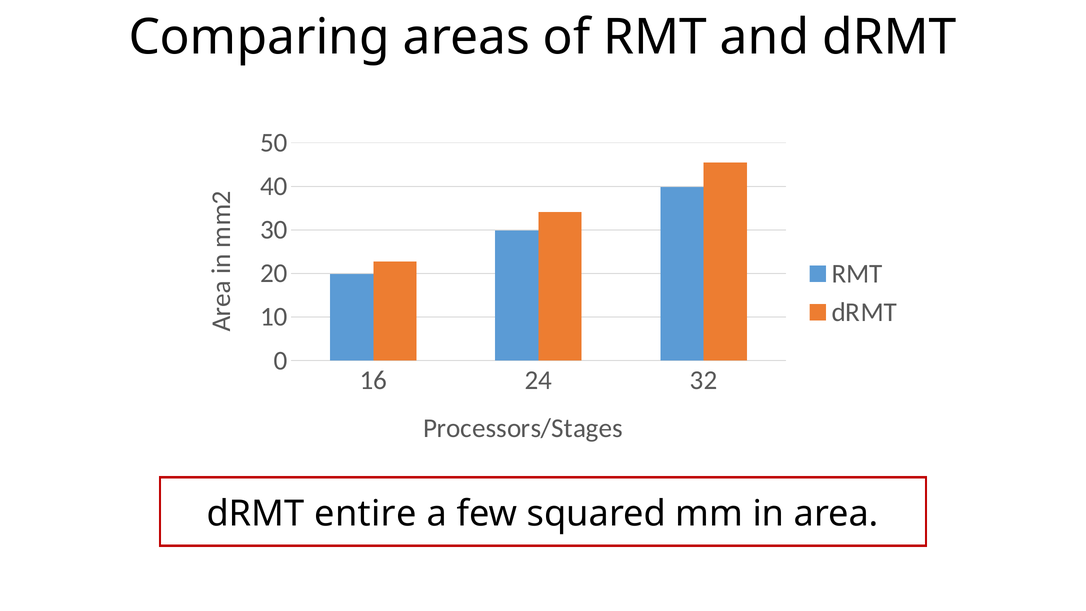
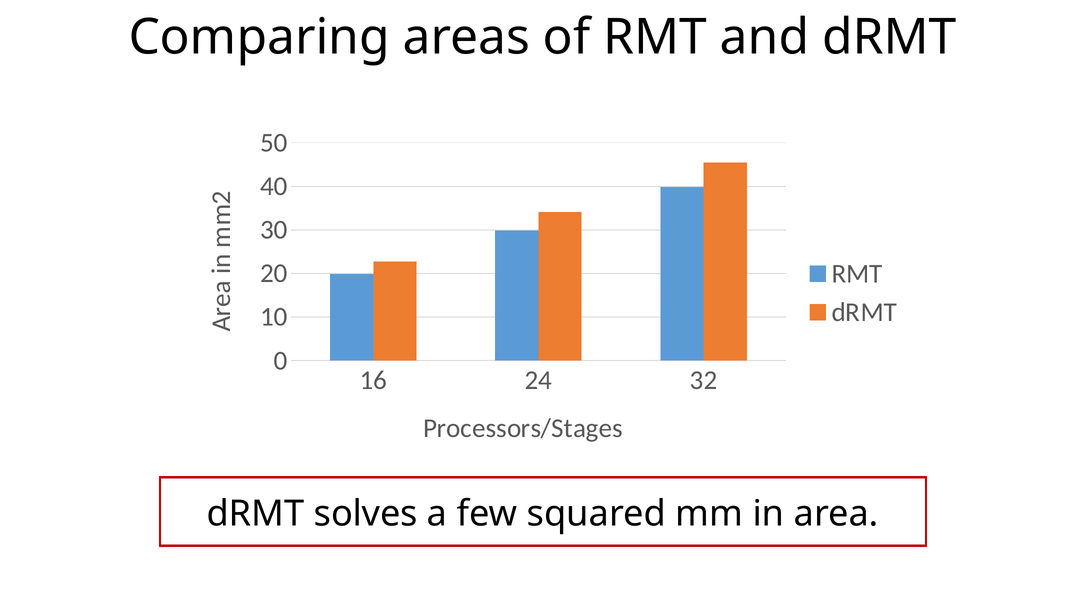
entire: entire -> solves (366, 514)
